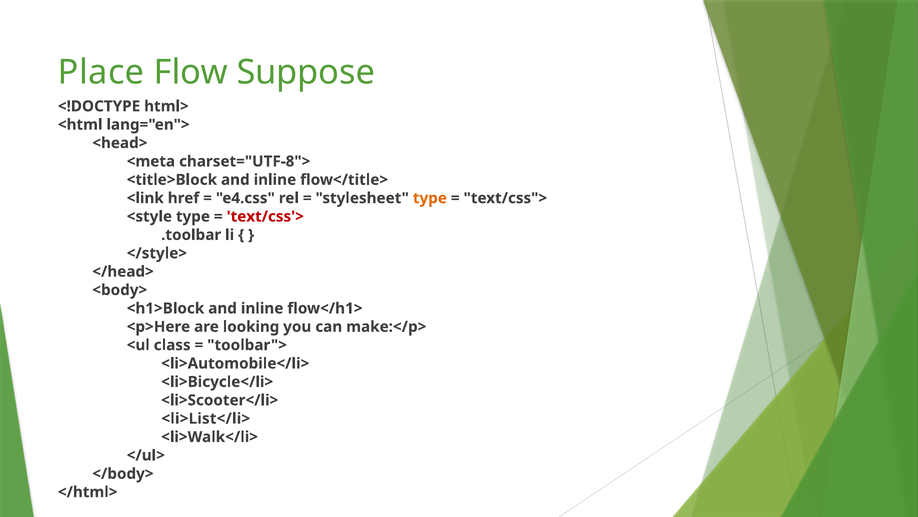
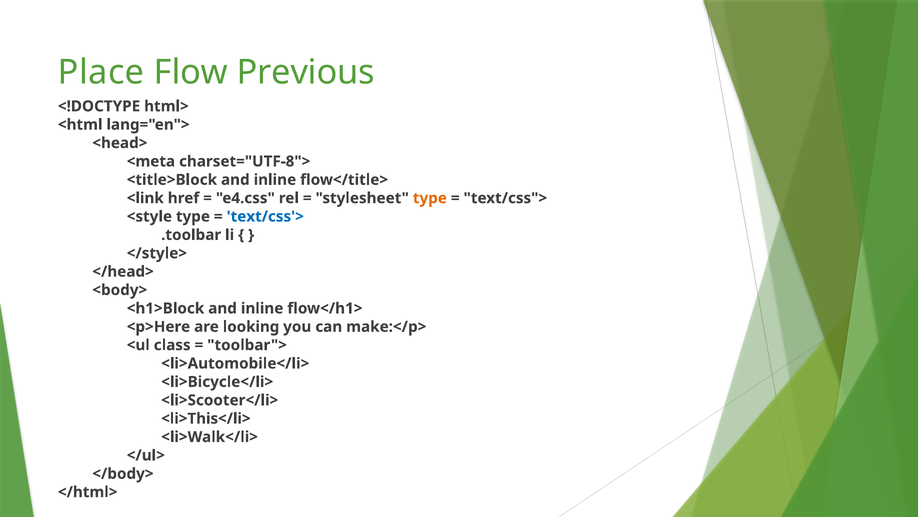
Suppose: Suppose -> Previous (306, 72)
text/css'> colour: red -> blue (265, 216)
<li>List</li>: <li>List</li> -> <li>This</li> (206, 418)
